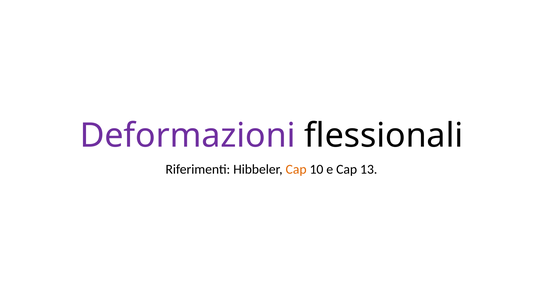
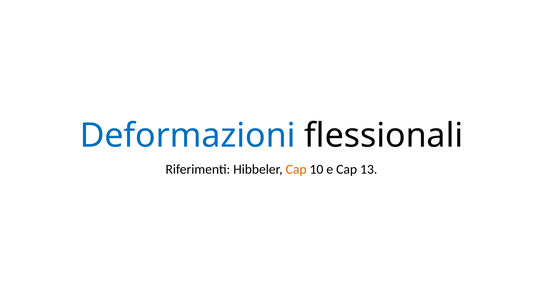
Deformazioni colour: purple -> blue (188, 136)
